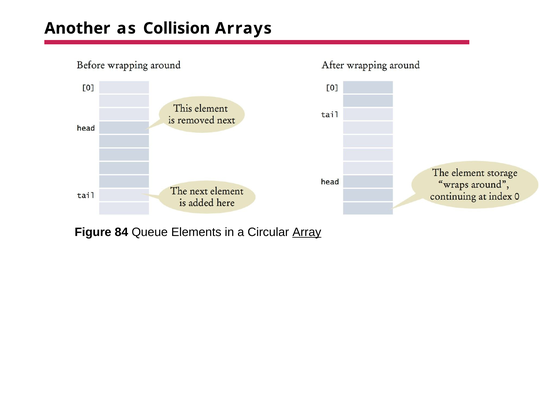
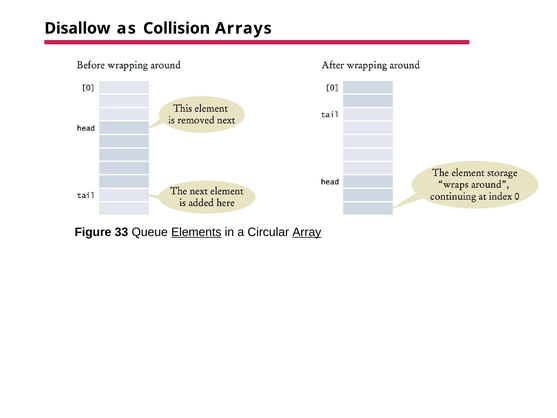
Another: Another -> Disallow (77, 28)
84: 84 -> 33 (121, 232)
Elements underline: none -> present (196, 232)
